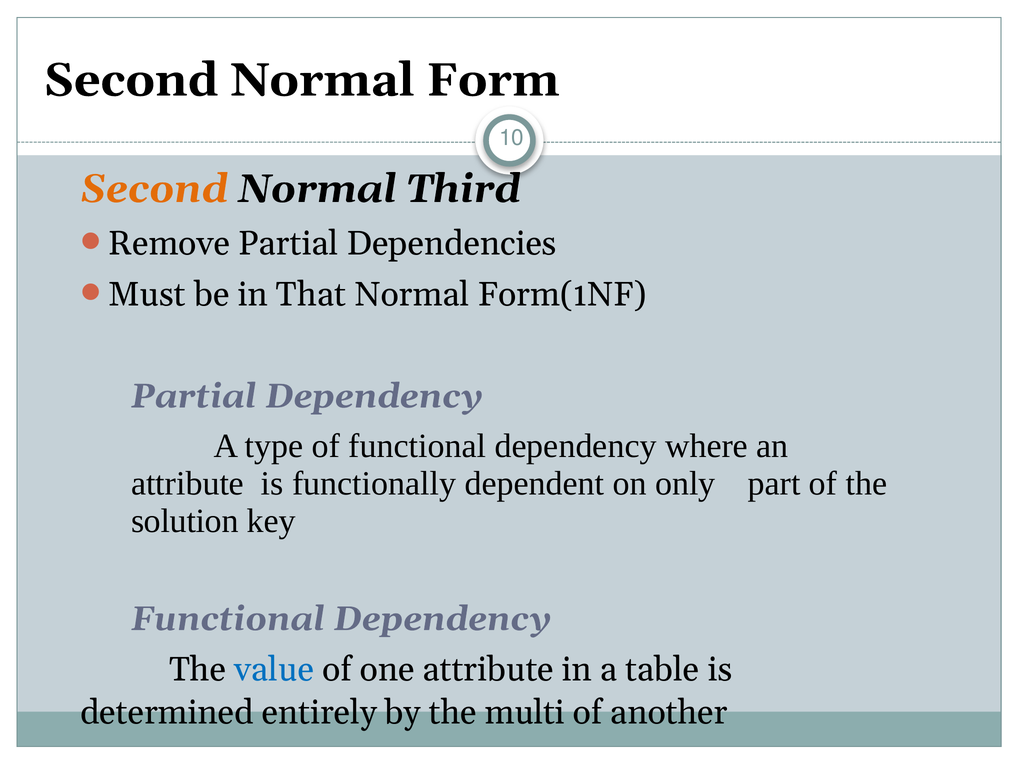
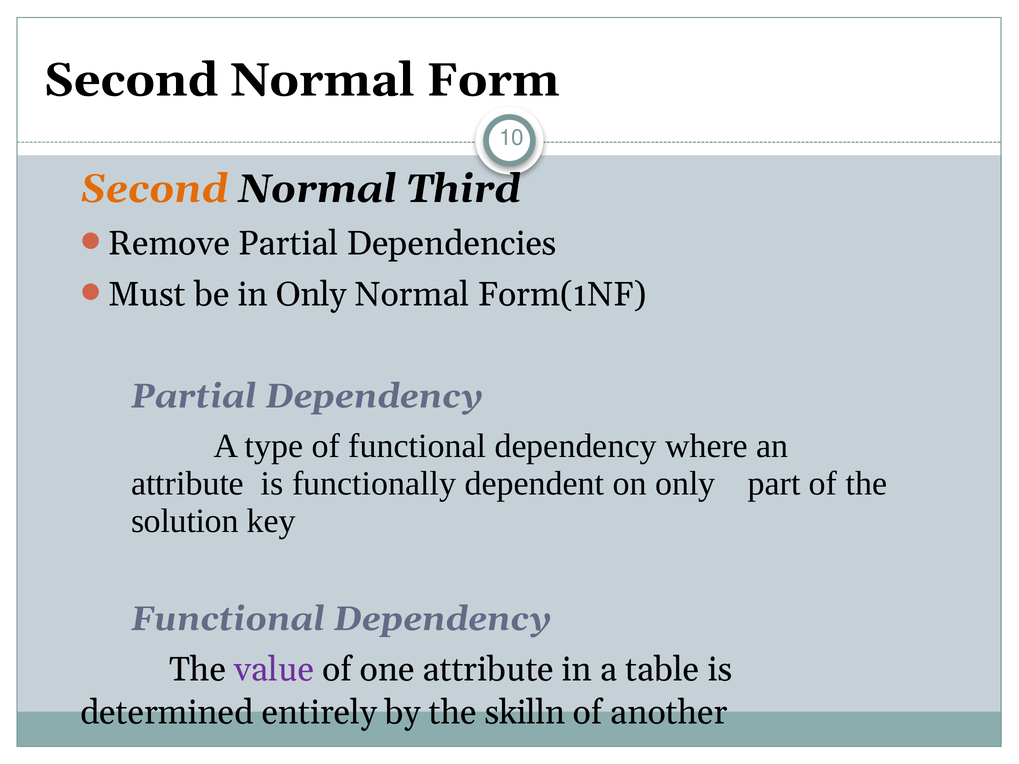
in That: That -> Only (311, 294)
value colour: blue -> purple (274, 670)
multi: multi -> skilln (525, 713)
